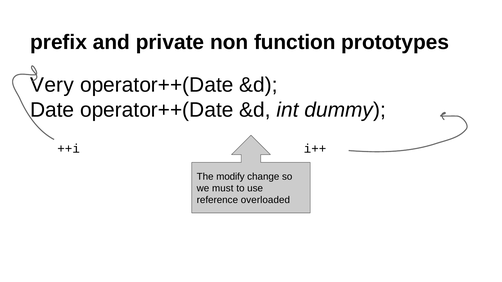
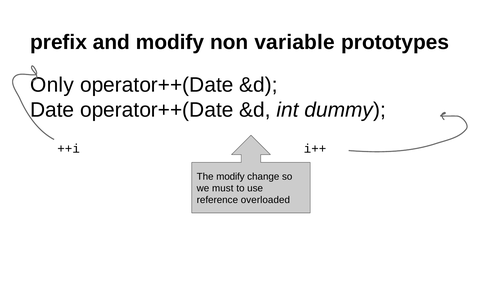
and private: private -> modify (170, 42)
function: function -> variable (295, 42)
Very: Very -> Only (52, 85)
